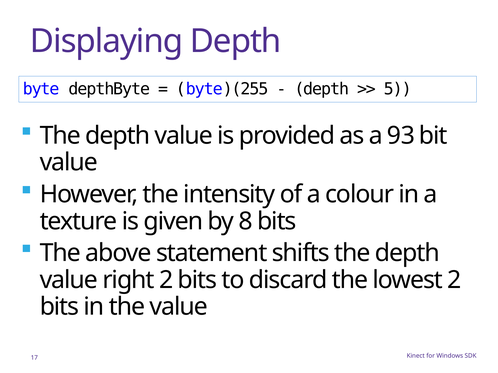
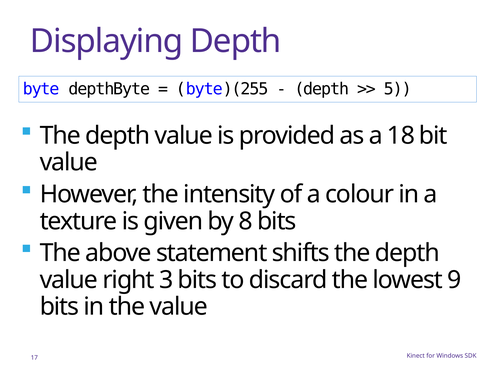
93: 93 -> 18 (401, 136)
right 2: 2 -> 3 (166, 280)
lowest 2: 2 -> 9 (454, 280)
